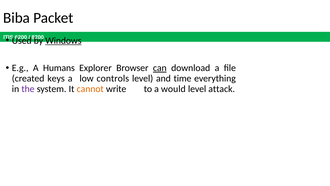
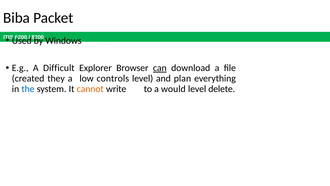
Windows underline: present -> none (63, 41)
Humans: Humans -> Difficult (59, 68)
keys: keys -> they (56, 78)
time: time -> plan (182, 78)
the colour: purple -> blue (28, 89)
attack: attack -> delete (222, 89)
